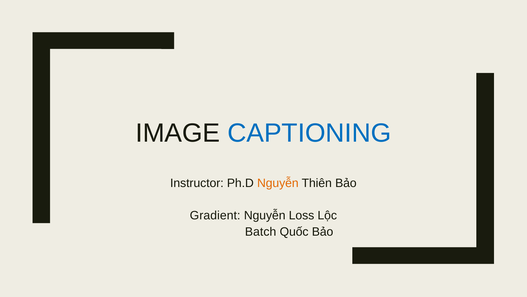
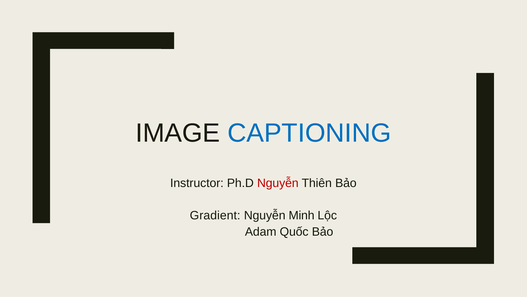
Nguyễn colour: orange -> red (278, 183)
Loss: Loss -> Minh (302, 215)
Batch: Batch -> Adam (261, 231)
